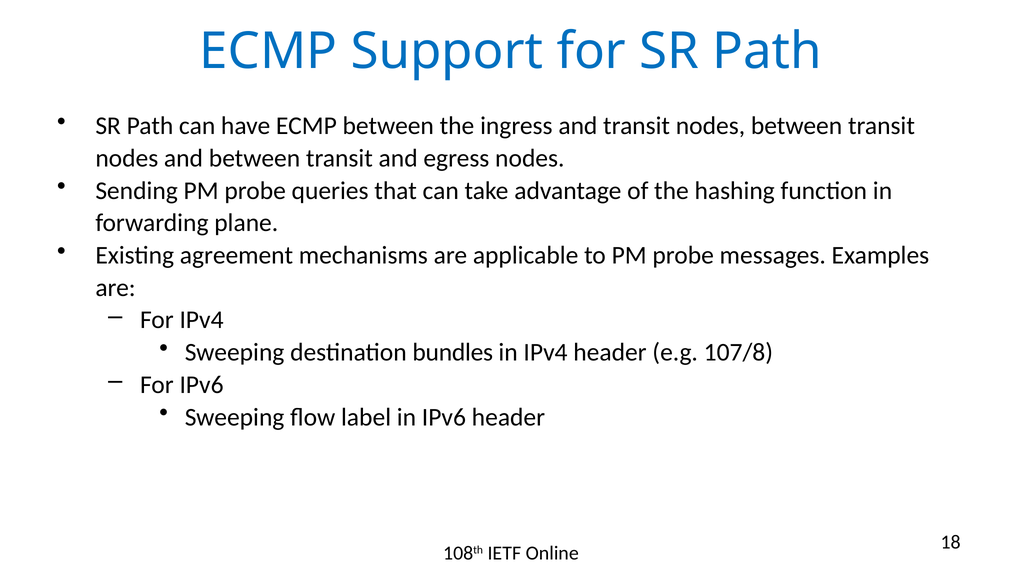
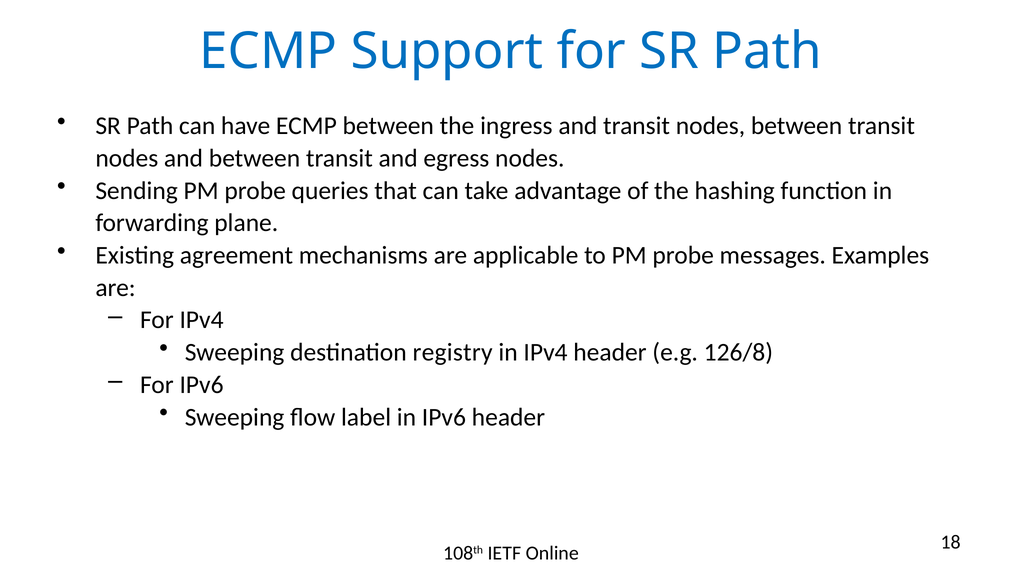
bundles: bundles -> registry (453, 352)
107/8: 107/8 -> 126/8 (738, 352)
